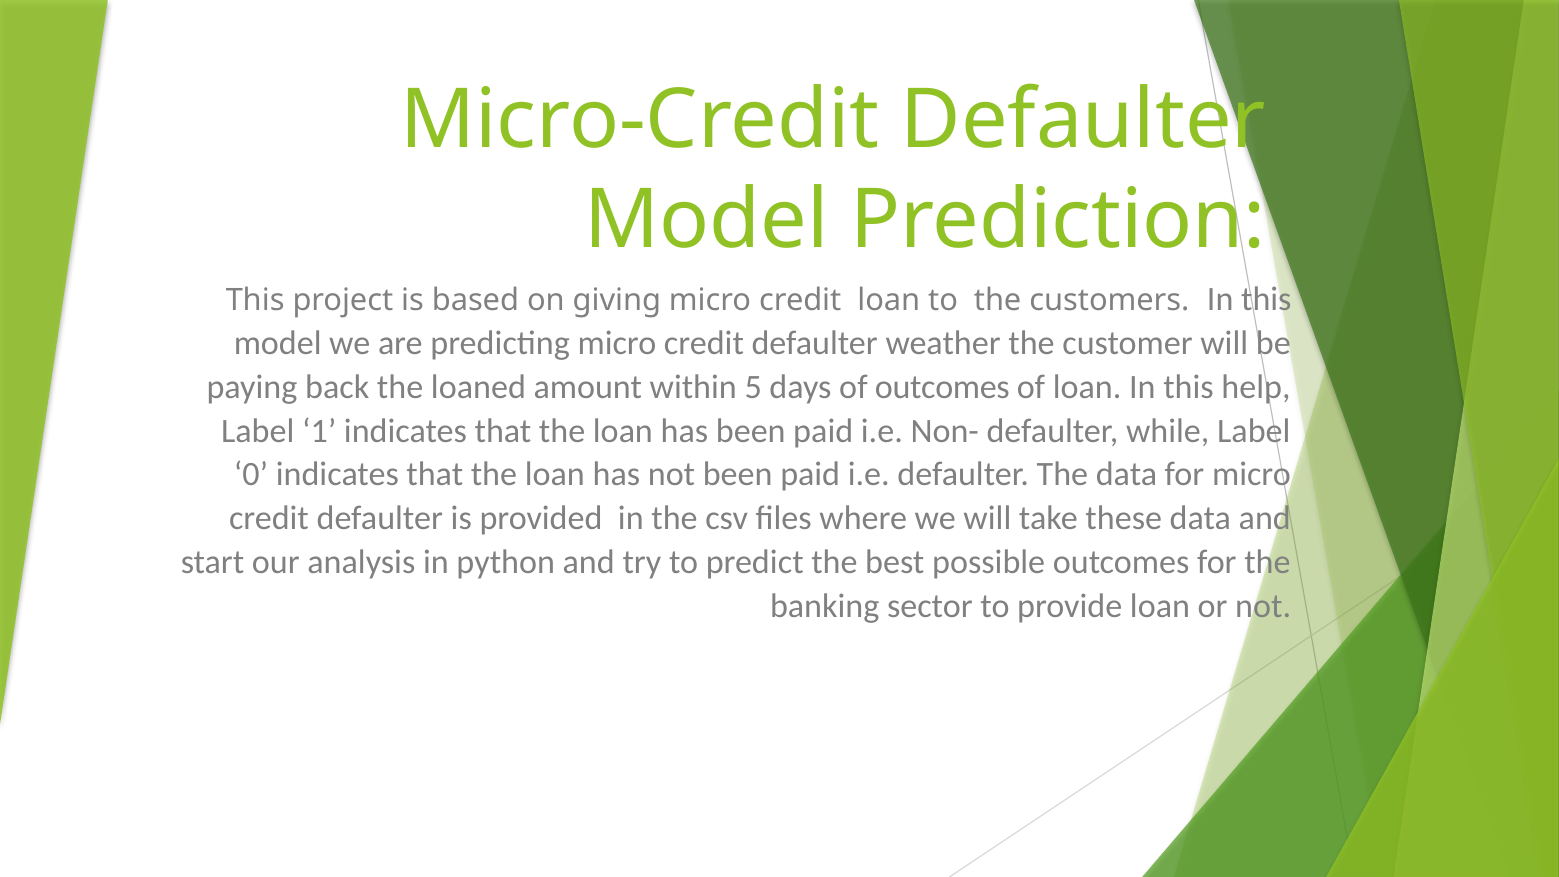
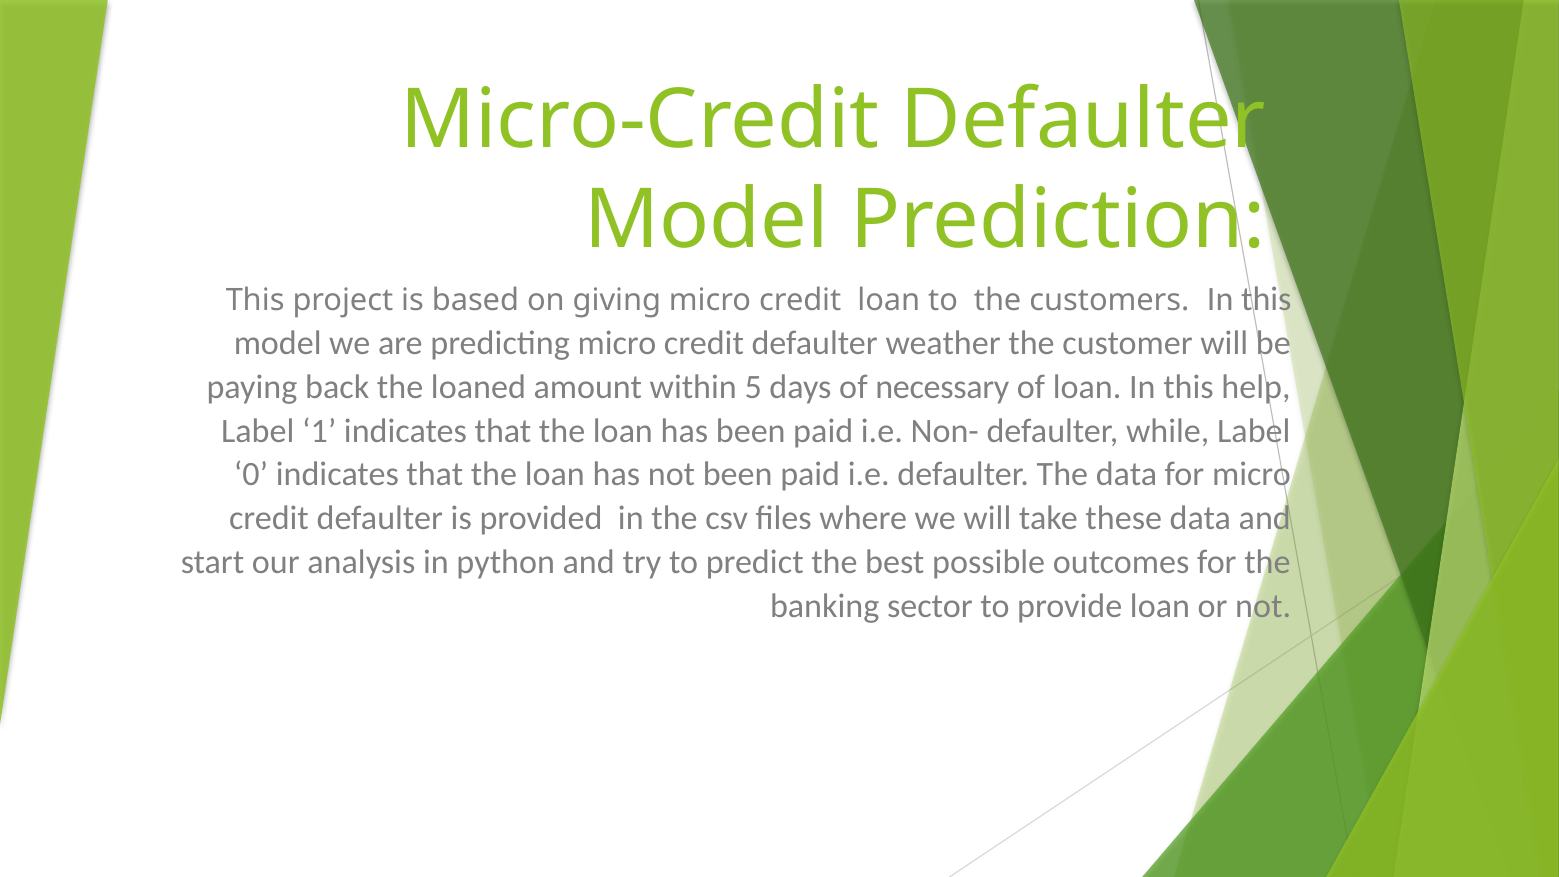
of outcomes: outcomes -> necessary (942, 387)
